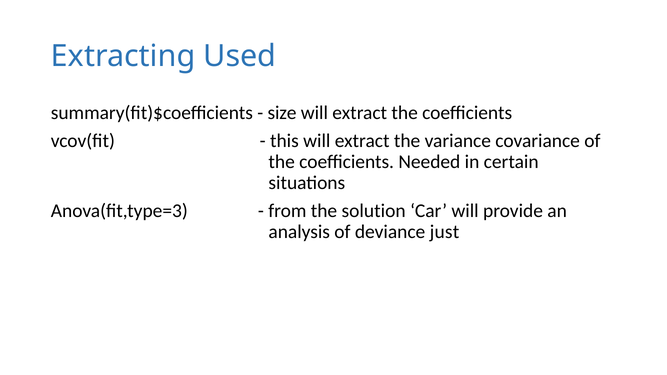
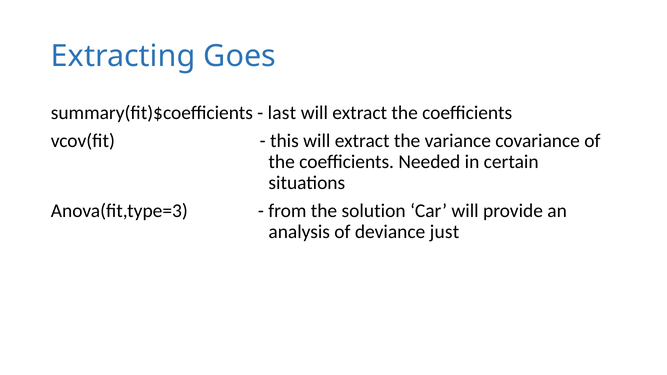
Used: Used -> Goes (240, 56)
size: size -> last (282, 113)
